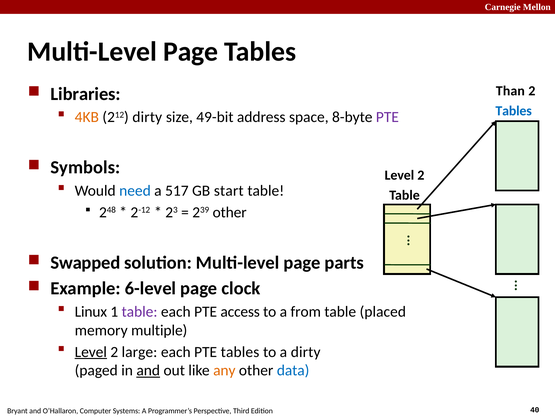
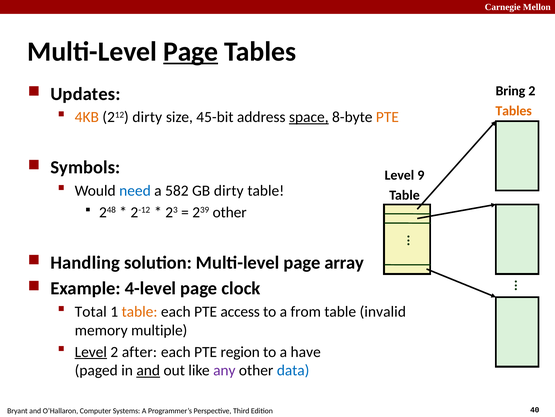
Page underline: none -> present (191, 51)
Than: Than -> Bring (510, 91)
Libraries: Libraries -> Updates (85, 94)
Tables colour: blue -> orange (514, 111)
49-bit: 49-bit -> 45-bit (215, 117)
space underline: none -> present (309, 117)
PTE colour: purple -> orange (387, 117)
2: 2 -> 9 (421, 175)
517: 517 -> 582 (177, 190)
GB start: start -> dirty (229, 190)
Swapped: Swapped -> Handling (85, 262)
parts: parts -> array (344, 262)
6-level: 6-level -> 4-level (151, 288)
Linux: Linux -> Total (91, 311)
table colour: purple -> orange (140, 311)
placed: placed -> invalid (383, 311)
large: large -> after (139, 351)
PTE tables: tables -> region (240, 351)
a dirty: dirty -> have (306, 351)
any colour: orange -> purple (224, 370)
